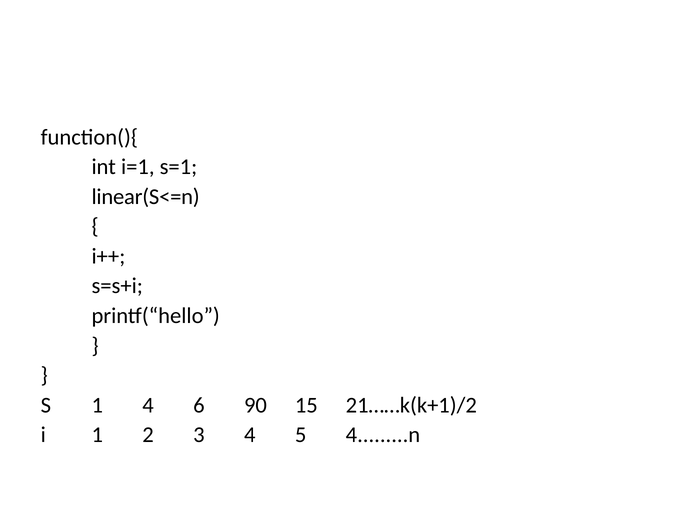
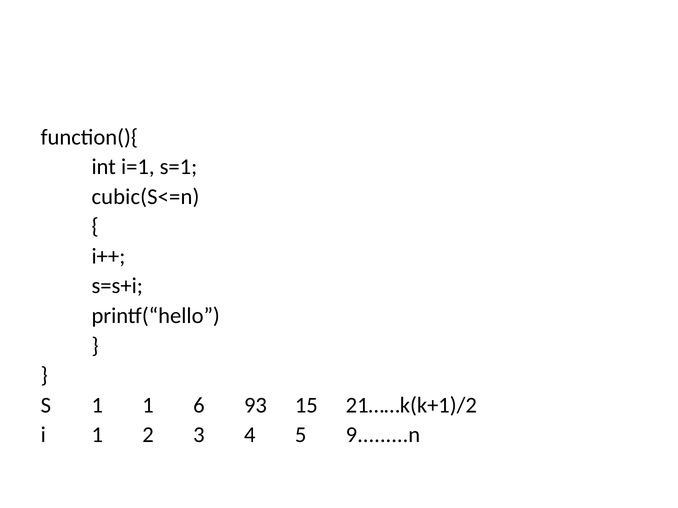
linear(S<=n: linear(S<=n -> cubic(S<=n (145, 197)
1 4: 4 -> 1 (148, 406)
90: 90 -> 93 (255, 406)
4.........n: 4.........n -> 9.........n (383, 435)
